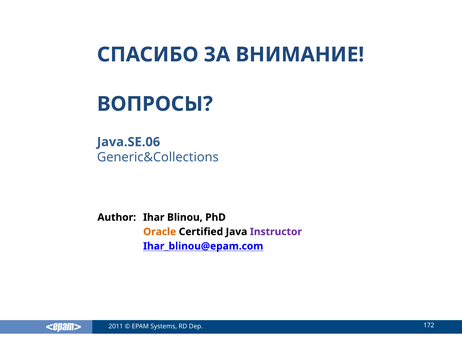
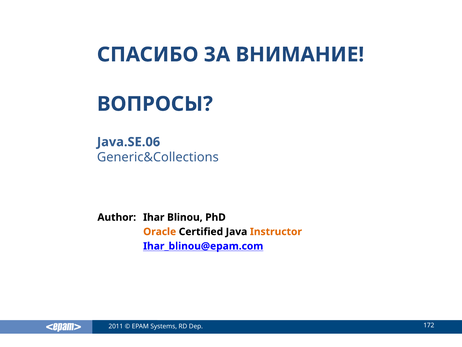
Instructor colour: purple -> orange (276, 231)
